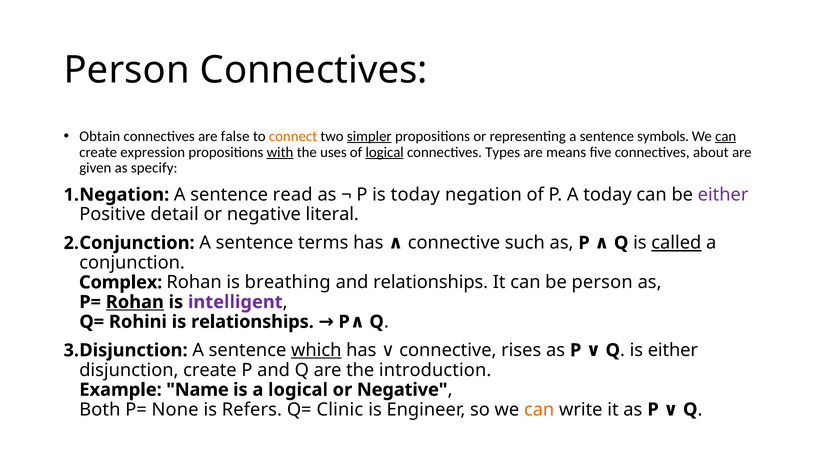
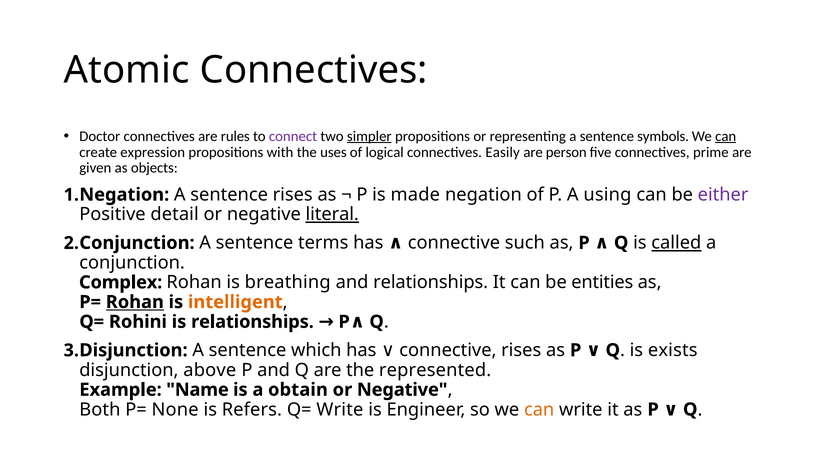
Person: Person -> Atomic (127, 70)
Obtain: Obtain -> Doctor (100, 136)
false: false -> rules (235, 136)
connect colour: orange -> purple (293, 136)
with underline: present -> none (280, 152)
logical underline: present -> none (385, 152)
Types: Types -> Easily (503, 152)
means: means -> person (566, 152)
about: about -> prime (711, 152)
specify: specify -> objects (154, 168)
sentence read: read -> rises (293, 195)
is today: today -> made (415, 195)
A today: today -> using (607, 195)
literal underline: none -> present (332, 214)
be person: person -> entities (602, 282)
intelligent colour: purple -> orange (235, 302)
is either: either -> exists (673, 350)
which underline: present -> none (316, 350)
disjunction create: create -> above (210, 370)
introduction: introduction -> represented (435, 370)
a logical: logical -> obtain (298, 389)
Q= Clinic: Clinic -> Write (340, 409)
